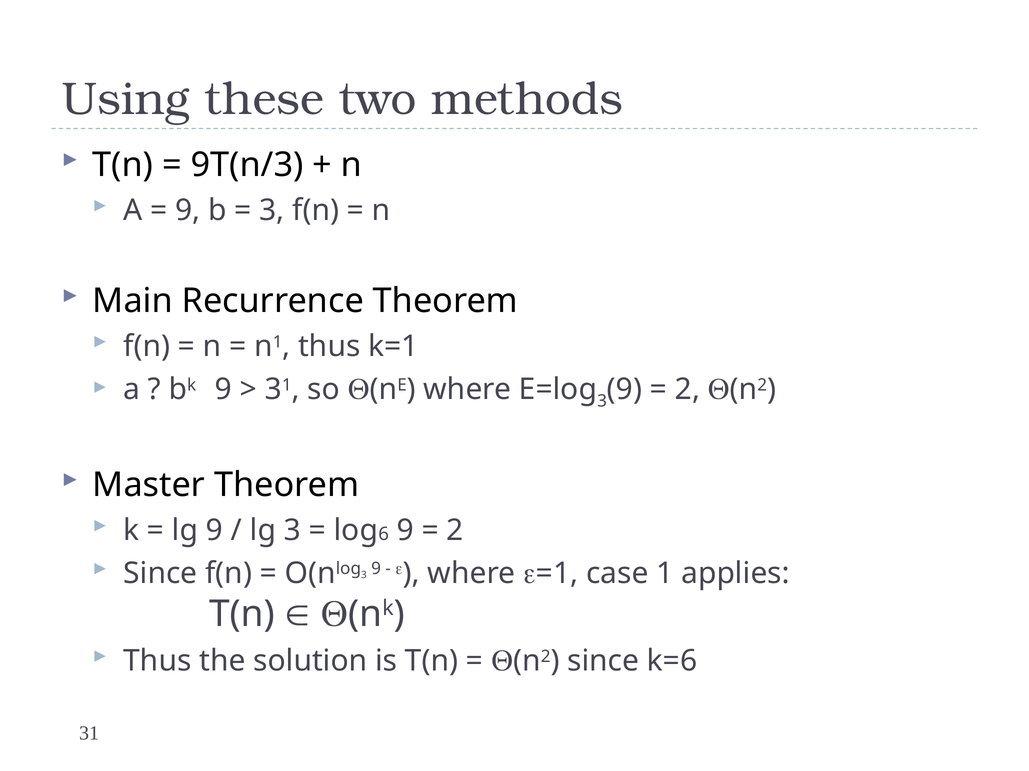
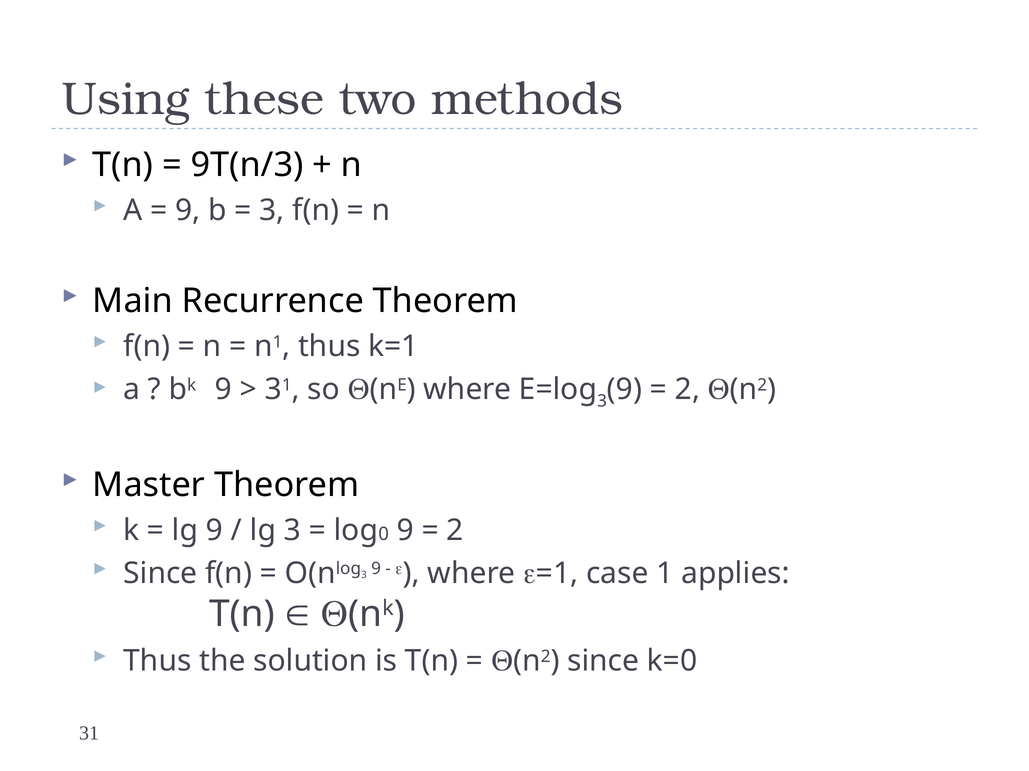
6: 6 -> 0 (384, 534)
k=6: k=6 -> k=0 (672, 662)
